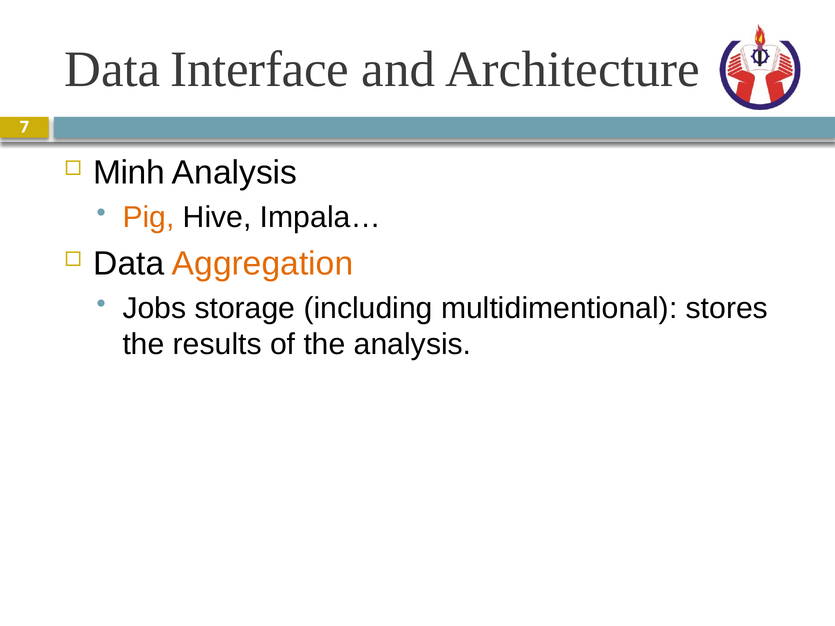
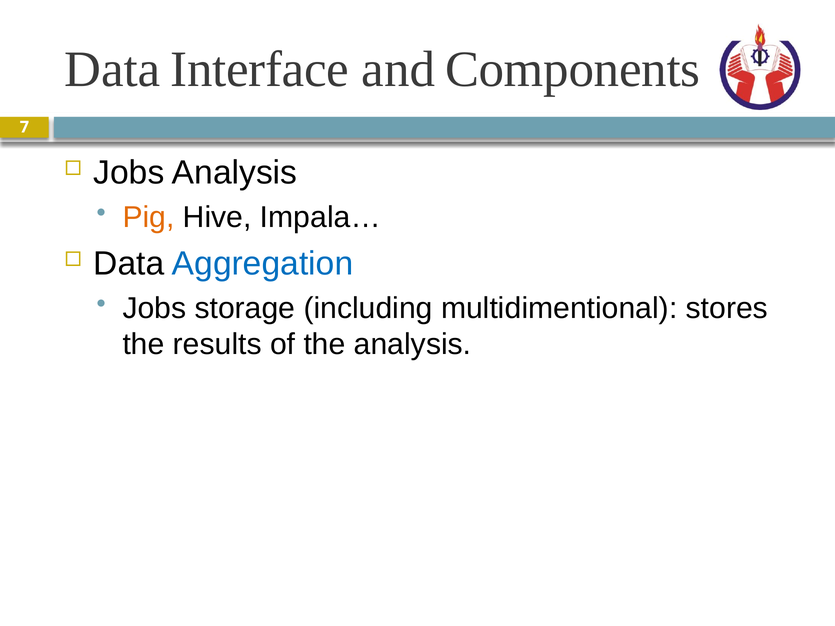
Architecture: Architecture -> Components (573, 70)
Minh: Minh -> Jobs (129, 173)
Aggregation colour: orange -> blue (263, 264)
